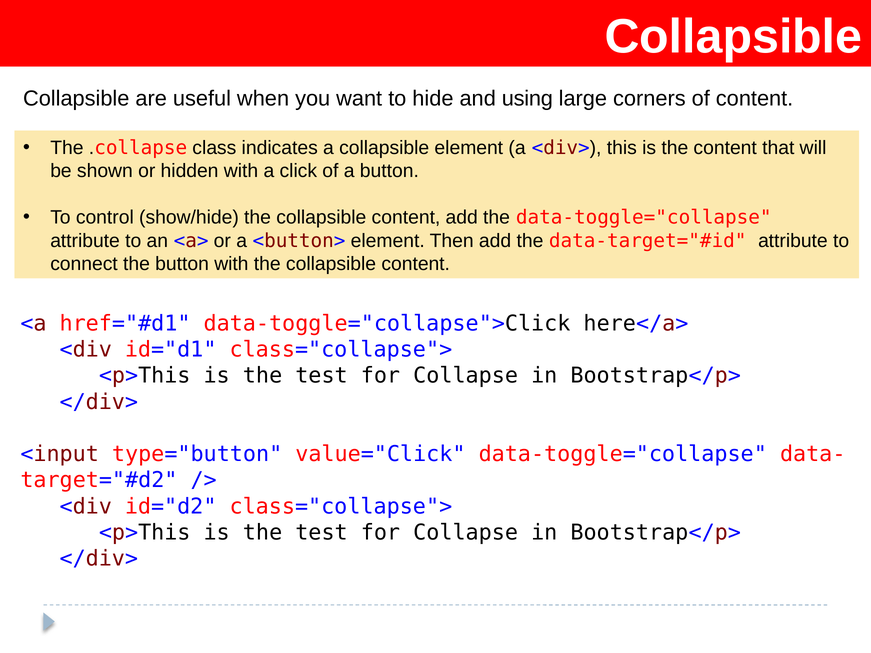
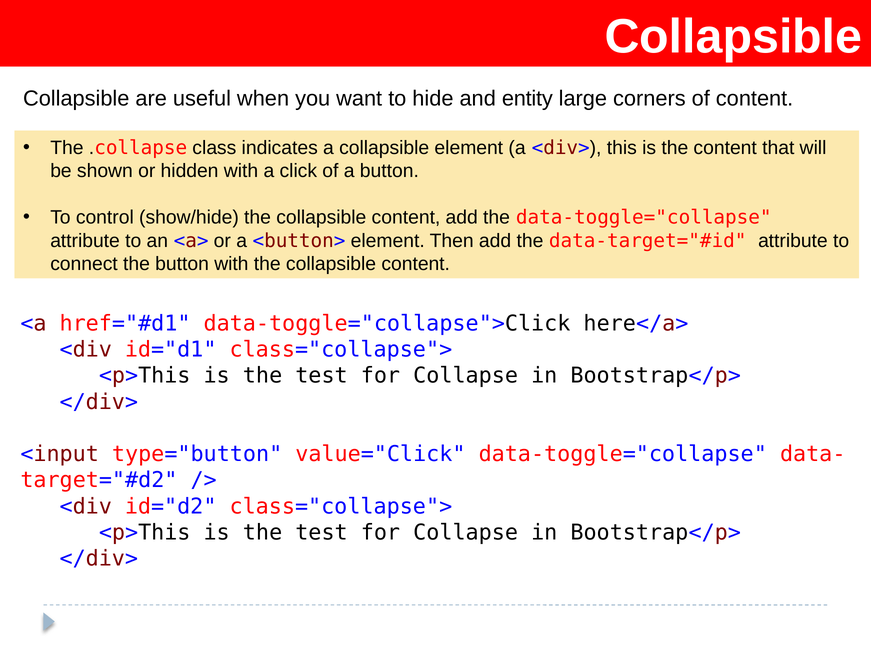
using: using -> entity (527, 99)
